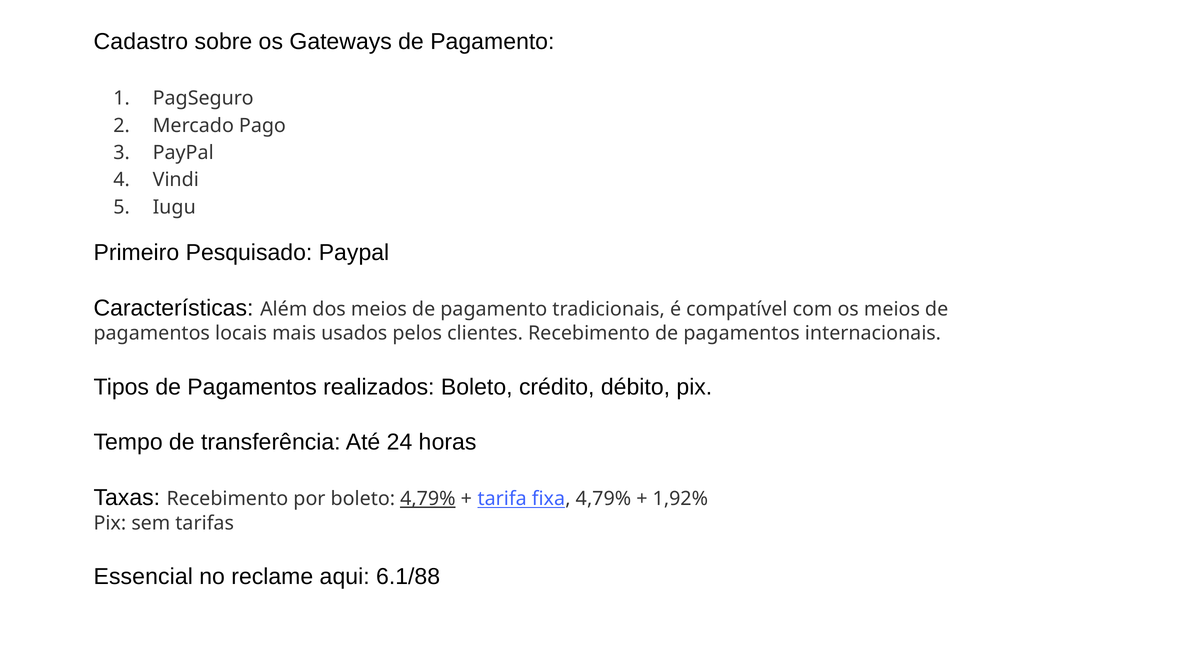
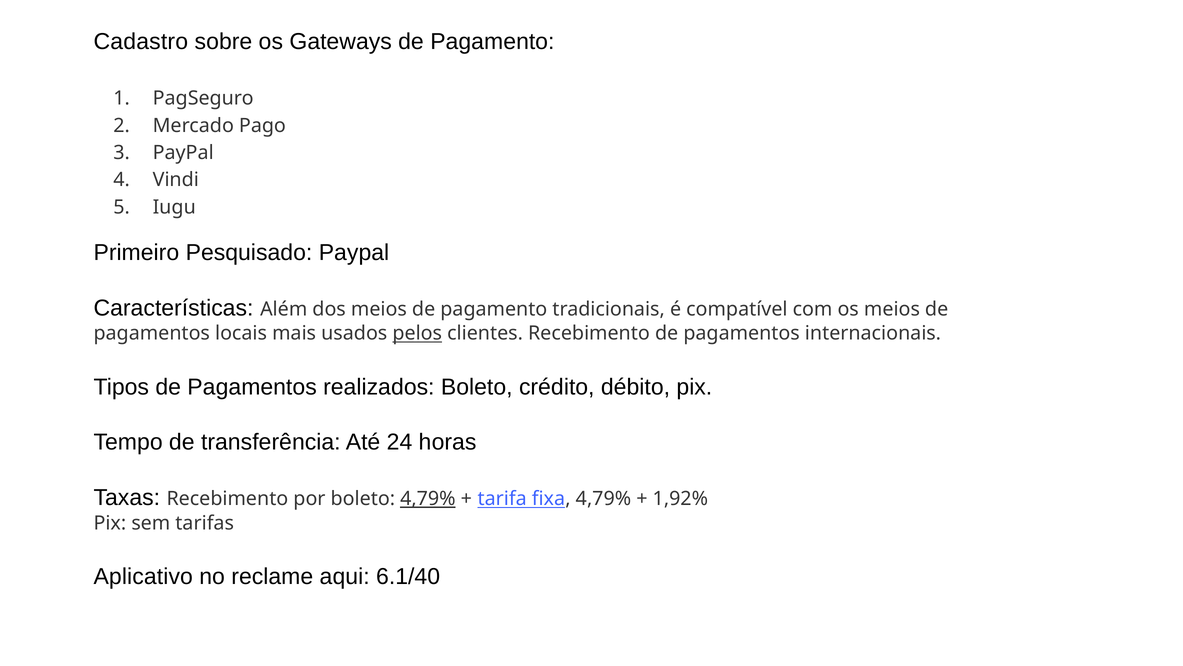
pelos underline: none -> present (417, 333)
Essencial: Essencial -> Aplicativo (143, 576)
6.1/88: 6.1/88 -> 6.1/40 (408, 576)
